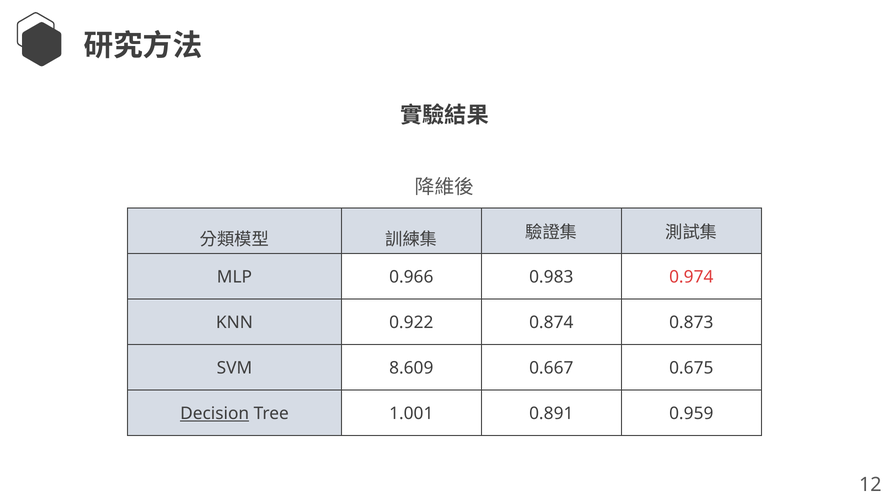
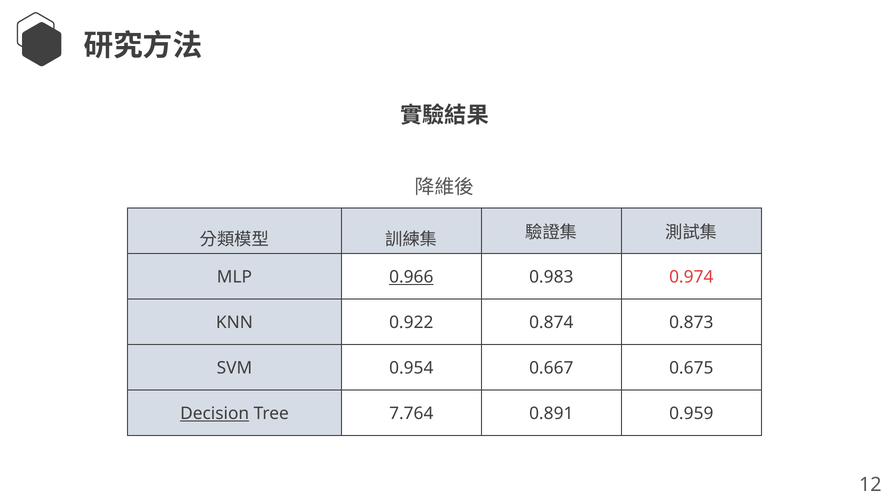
0.966 underline: none -> present (411, 277)
8.609: 8.609 -> 0.954 (411, 368)
1.001: 1.001 -> 7.764 (411, 414)
